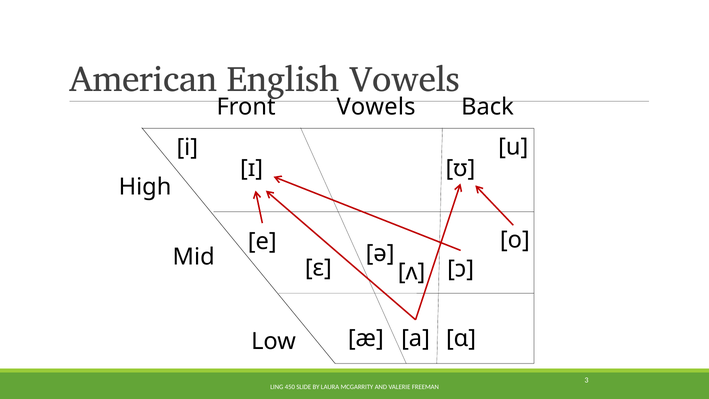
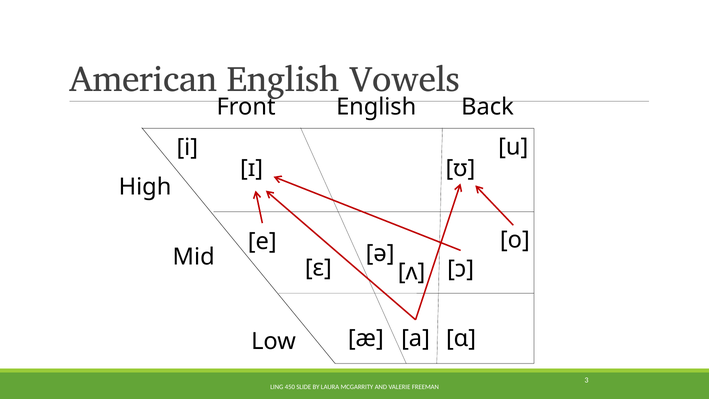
Front Vowels: Vowels -> English (376, 107)
